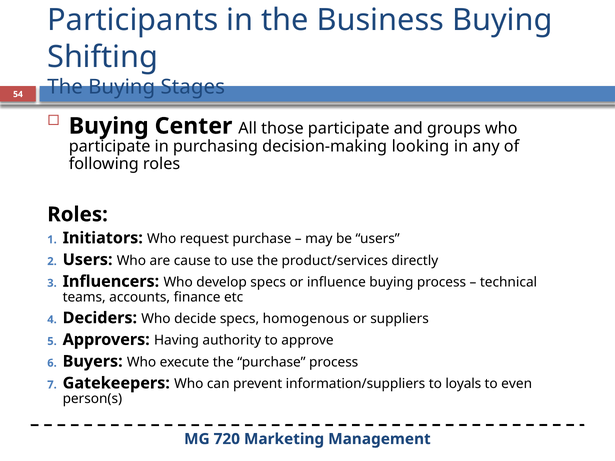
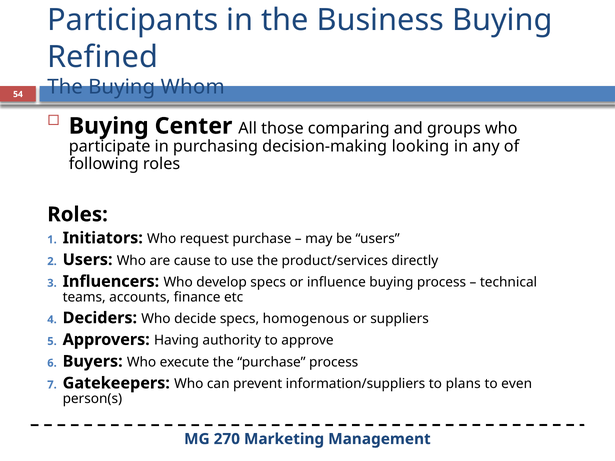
Shifting: Shifting -> Refined (103, 57)
Stages: Stages -> Whom (193, 87)
those participate: participate -> comparing (349, 128)
loyals: loyals -> plans (463, 384)
720: 720 -> 270 (227, 439)
